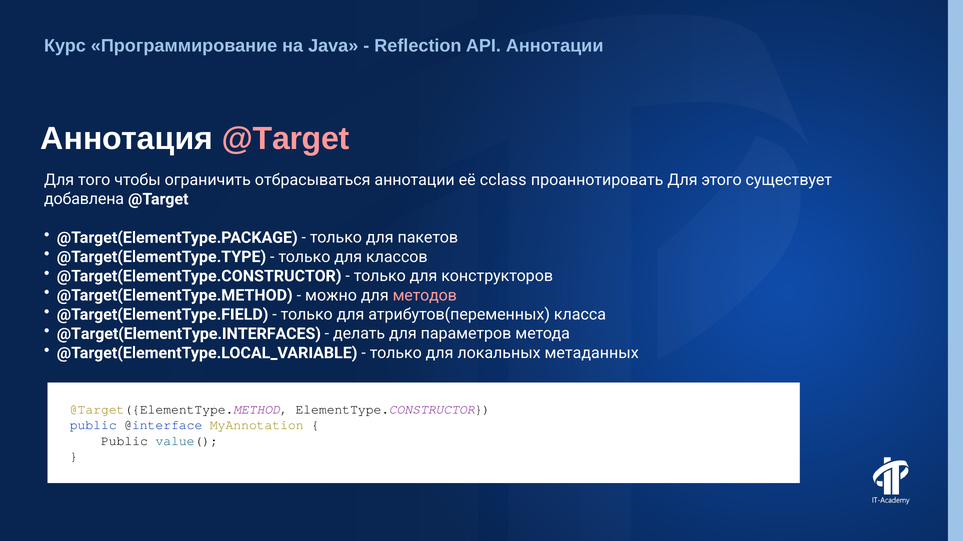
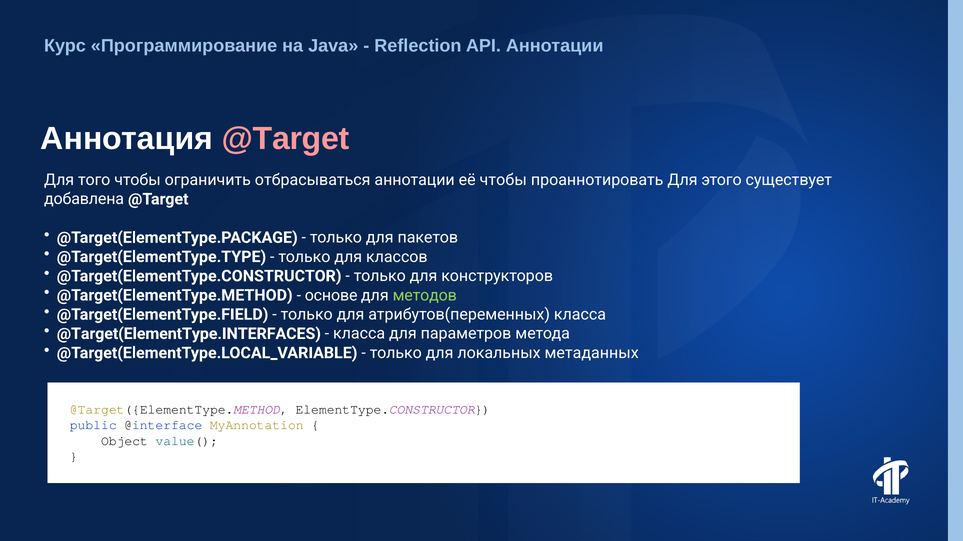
её cclass: cclass -> чтобы (503, 180)
можно: можно -> основе (331, 296)
методов colour: pink -> light green (425, 296)
делать: делать -> класса (359, 334)
Public: Public -> Object (124, 441)
